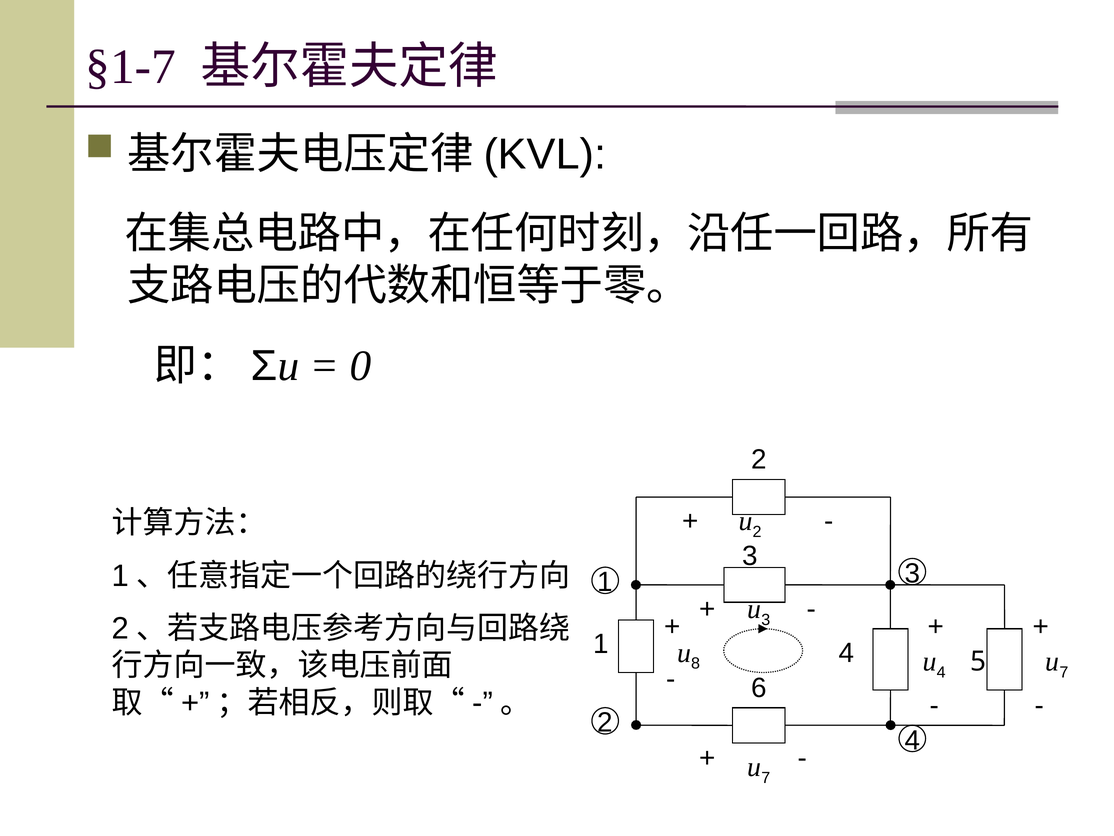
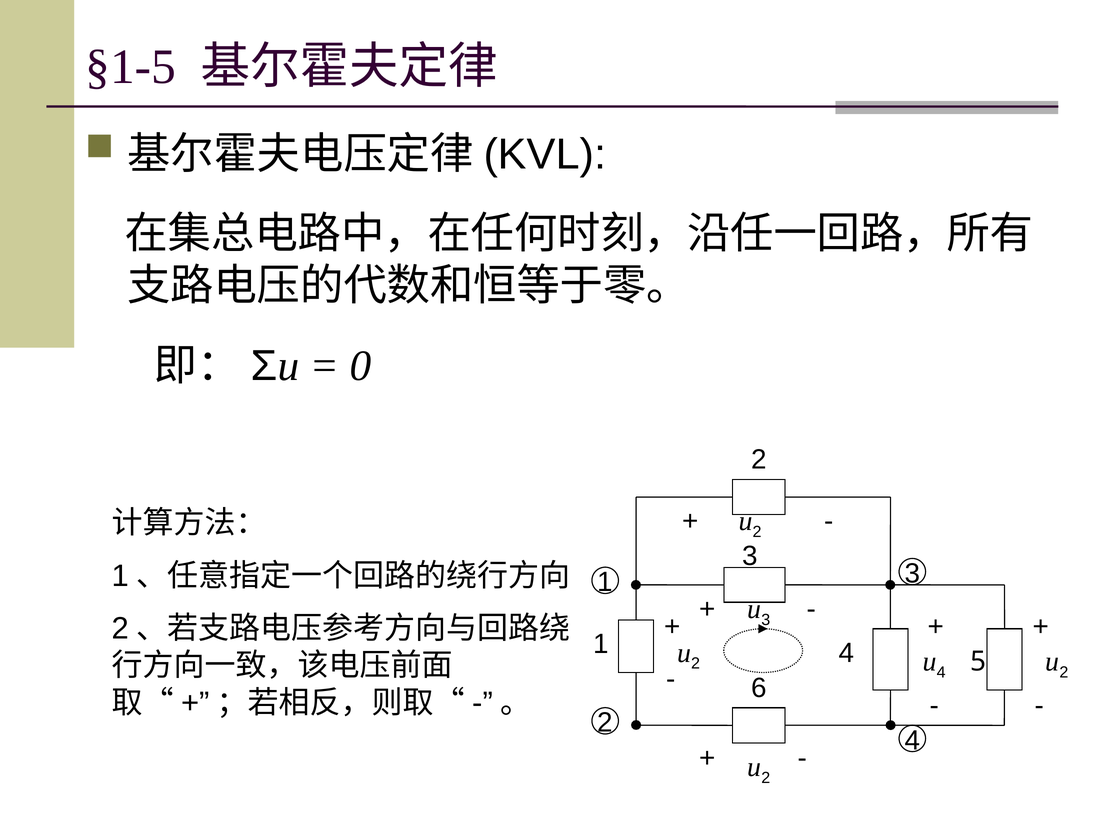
§1-7: §1-7 -> §1-5 (131, 67)
8: 8 -> 2 (696, 663)
7: 7 -> 2 (1064, 672)
7: 7 -> 2 (766, 777)
